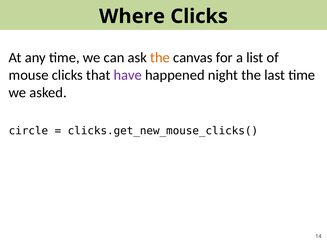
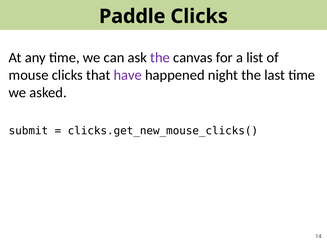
Where: Where -> Paddle (132, 16)
the colour: orange -> purple (160, 58)
circle: circle -> submit (28, 131)
